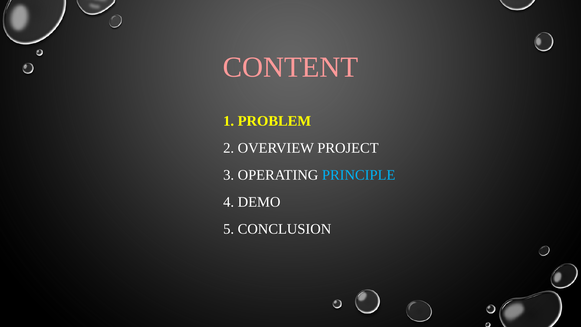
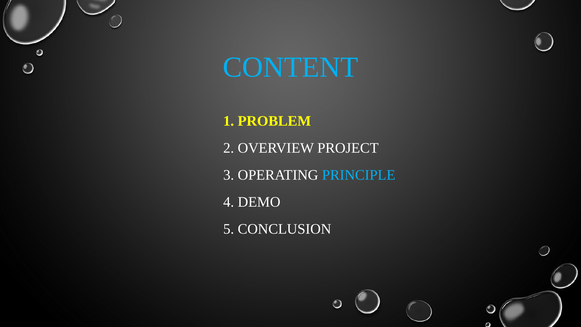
CONTENT colour: pink -> light blue (290, 67)
